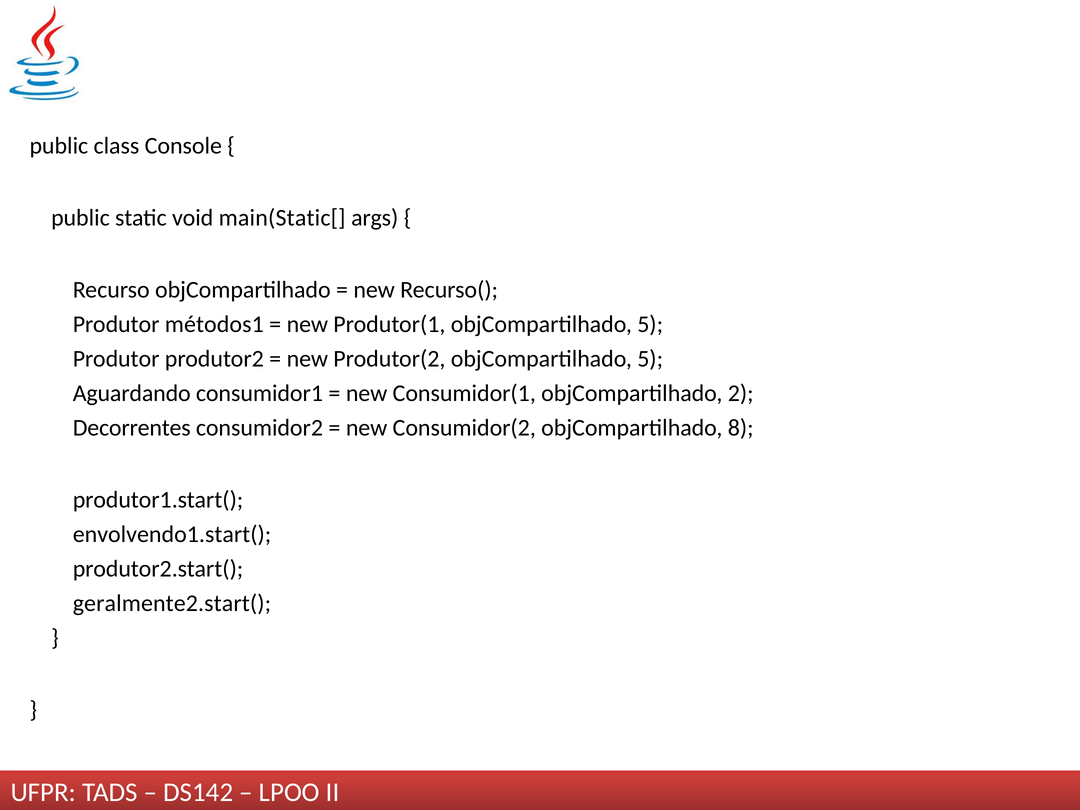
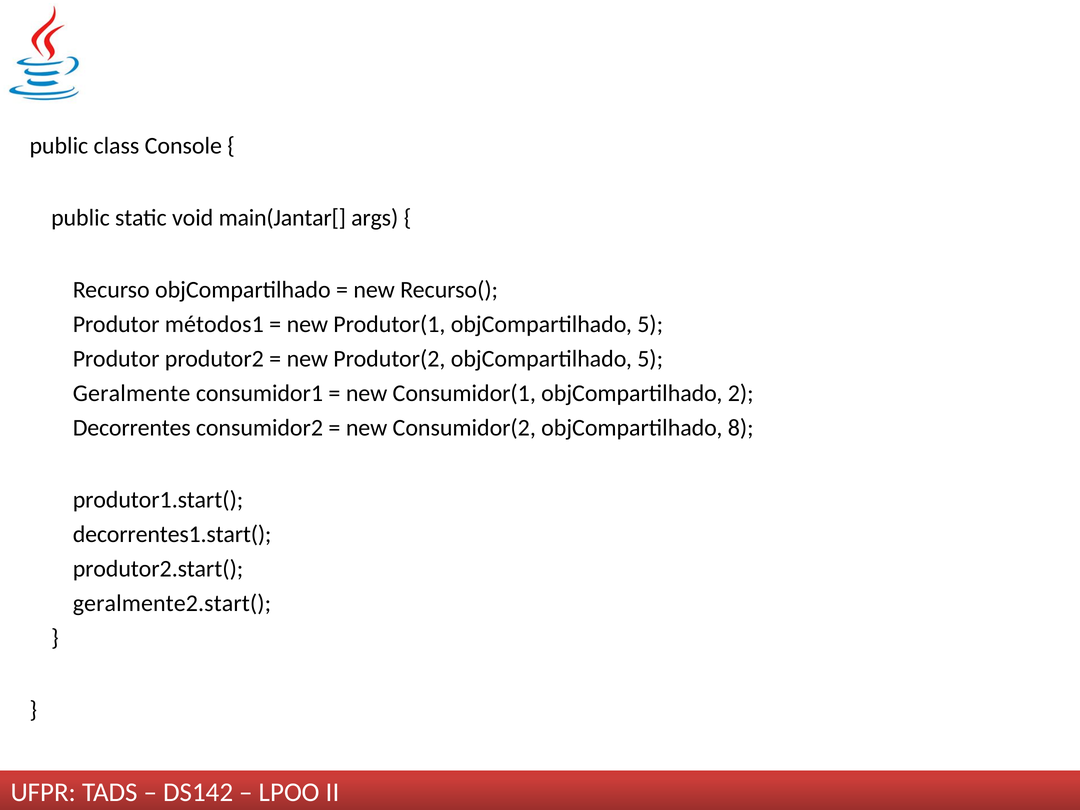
main(Static[: main(Static[ -> main(Jantar[ (282, 218)
Aguardando: Aguardando -> Geralmente (132, 393)
envolvendo1.start(: envolvendo1.start( -> decorrentes1.start( (172, 534)
